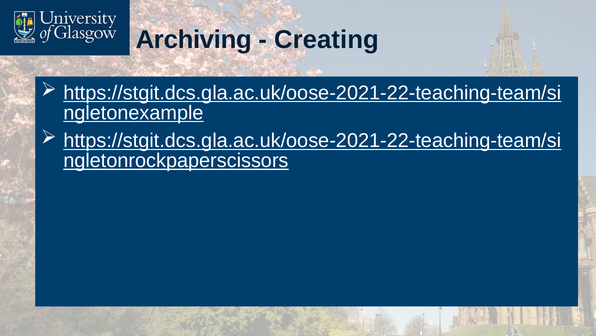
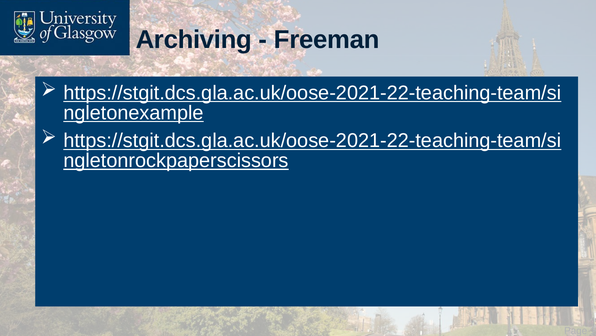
Creating: Creating -> Freeman (327, 39)
